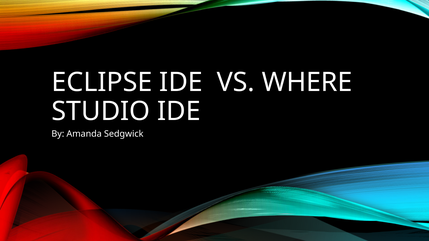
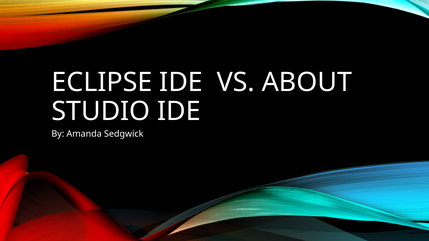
WHERE: WHERE -> ABOUT (307, 82)
